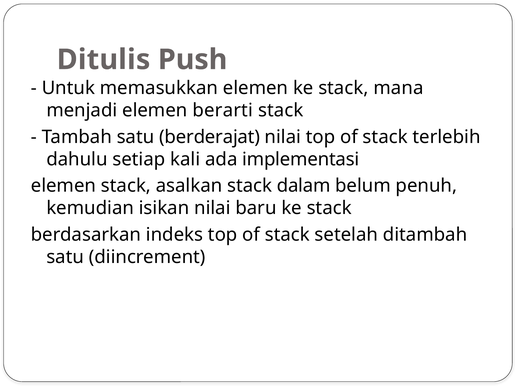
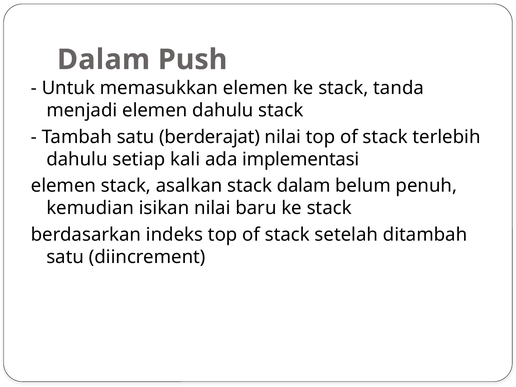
Ditulis: Ditulis -> Dalam (103, 60)
mana: mana -> tanda (399, 88)
elemen berarti: berarti -> dahulu (223, 110)
